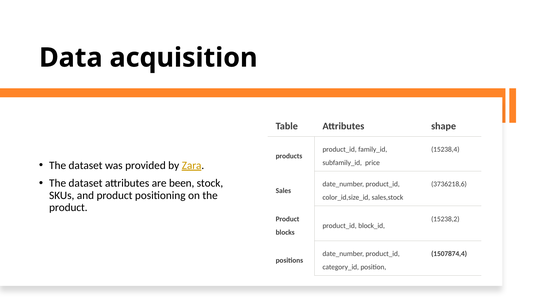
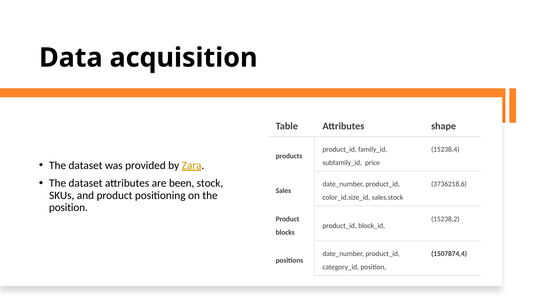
product: product -> position (68, 207)
